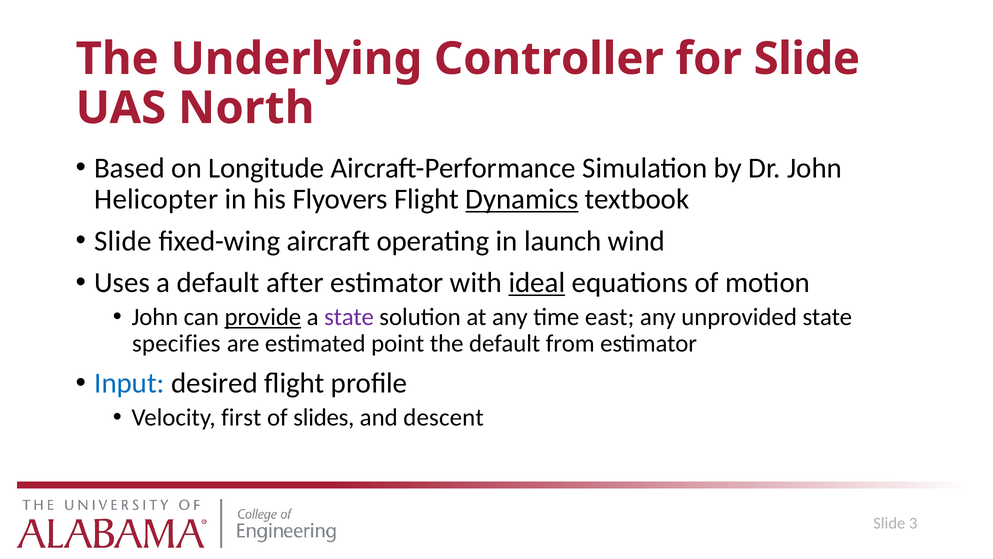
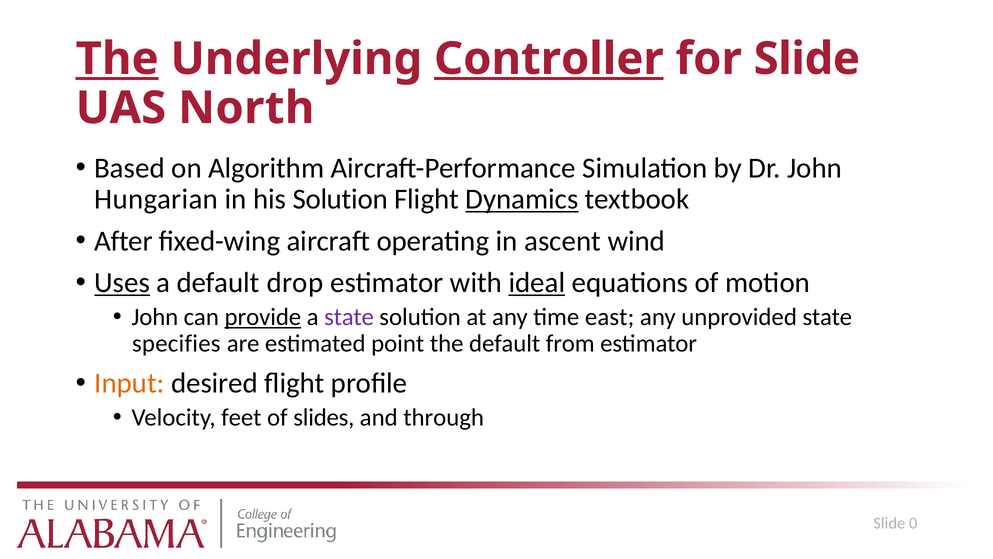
The underline: none -> present (117, 59)
Controller underline: none -> present (549, 59)
Longitude: Longitude -> Algorithm (266, 168)
Helicopter: Helicopter -> Hungarian (156, 199)
his Flyovers: Flyovers -> Solution (340, 199)
Slide: Slide -> After (123, 241)
launch: launch -> ascent (563, 241)
Uses underline: none -> present (122, 282)
after: after -> drop (295, 282)
Input colour: blue -> orange (129, 383)
first: first -> feet (241, 417)
descent: descent -> through (444, 417)
3: 3 -> 0 (913, 523)
